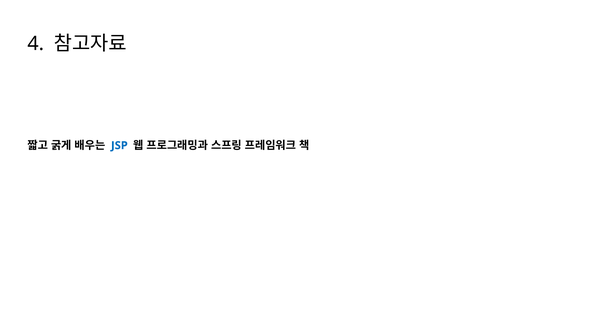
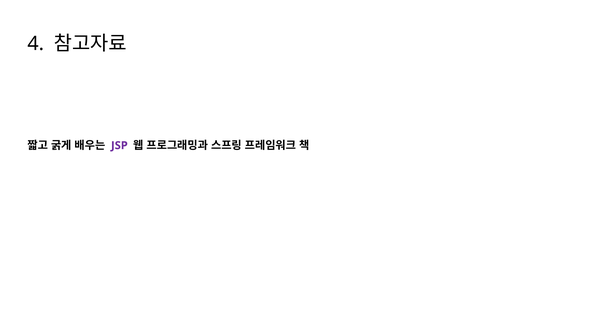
JSP colour: blue -> purple (119, 145)
